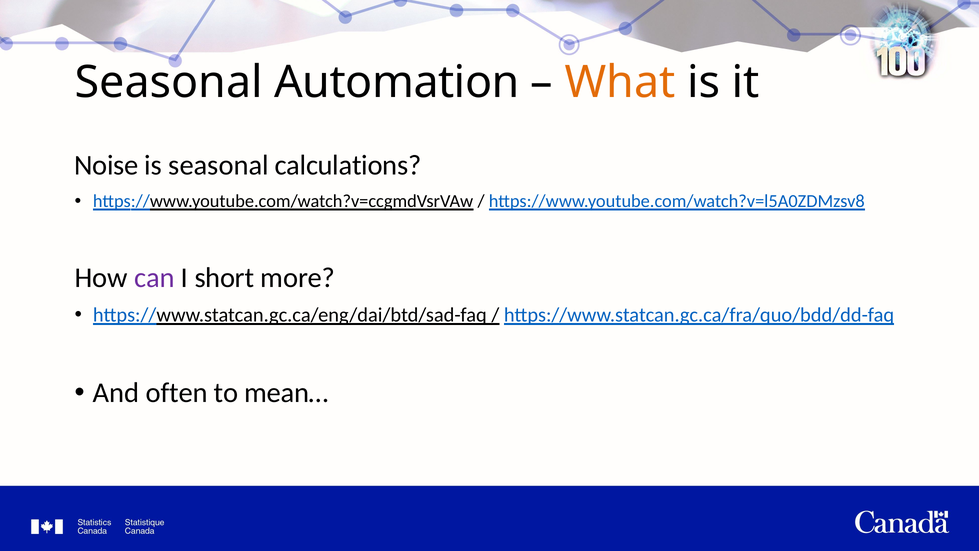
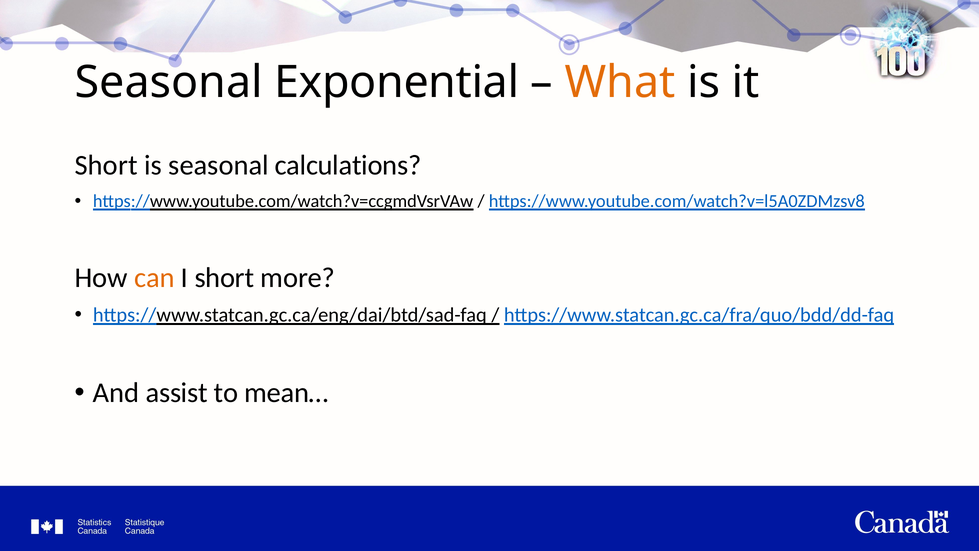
Automation: Automation -> Exponential (397, 82)
Noise: Noise -> Short (106, 165)
can colour: purple -> orange (154, 278)
often: often -> assist (177, 392)
